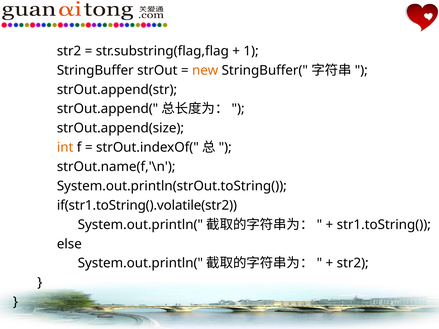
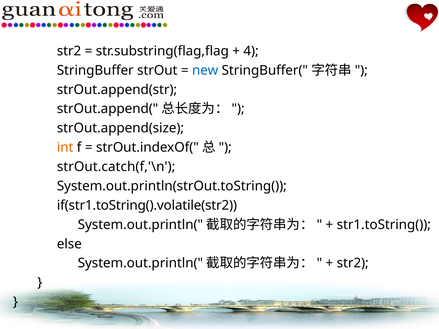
1: 1 -> 4 (251, 51)
new colour: orange -> blue (205, 70)
strOut.name(f,'\n: strOut.name(f,'\n -> strOut.catch(f,'\n (116, 167)
